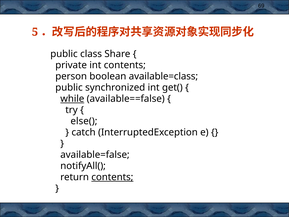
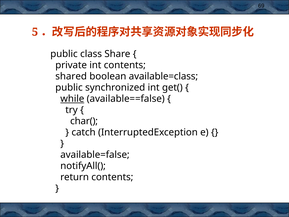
person: person -> shared (71, 76)
else(: else( -> char( (84, 121)
contents underline: present -> none (112, 177)
